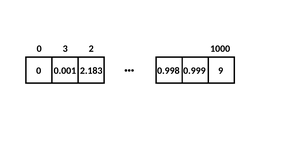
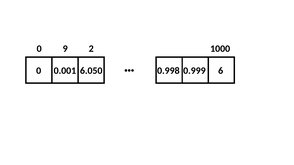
3: 3 -> 9 (65, 49)
2.183: 2.183 -> 6.050 (91, 71)
9: 9 -> 6 (221, 71)
